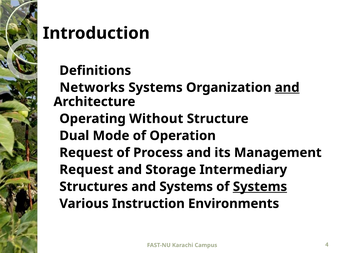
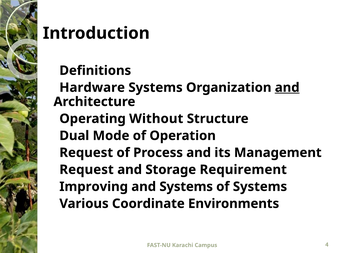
Networks: Networks -> Hardware (92, 88)
Intermediary: Intermediary -> Requirement (243, 170)
Structures: Structures -> Improving (94, 187)
Systems underline: present -> none (260, 187)
Instruction: Instruction -> Coordinate (148, 204)
